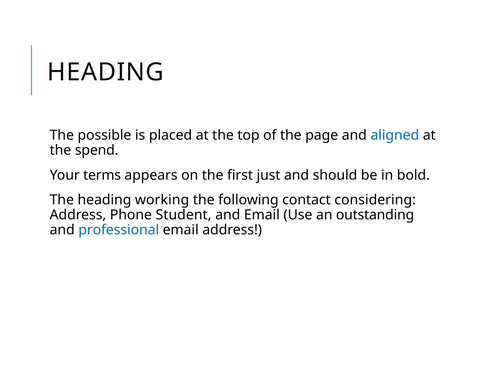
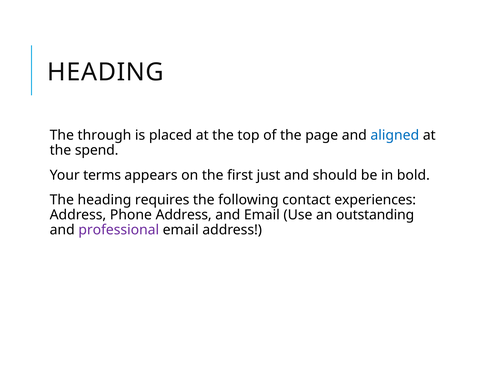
possible: possible -> through (104, 135)
working: working -> requires (162, 200)
considering: considering -> experiences (375, 200)
Phone Student: Student -> Address (184, 215)
professional colour: blue -> purple (119, 230)
